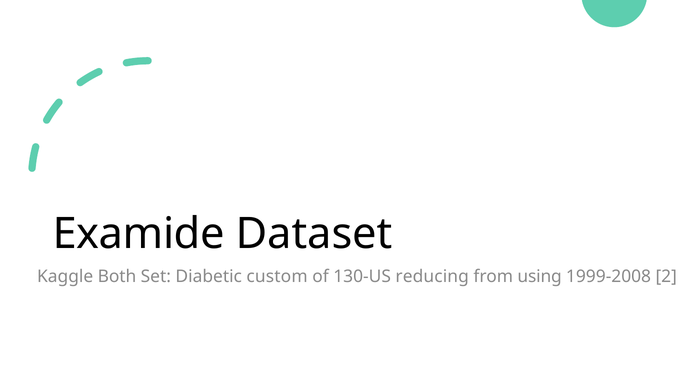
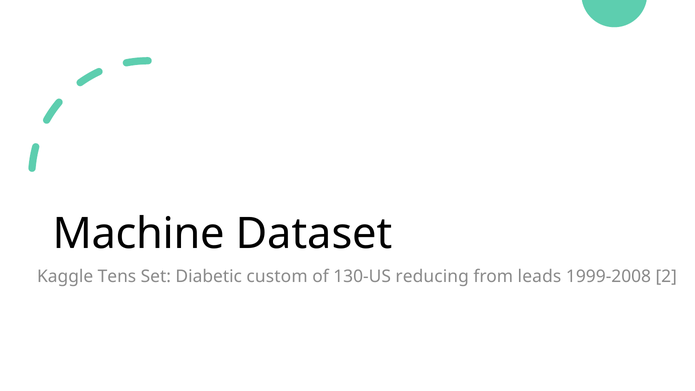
Examide: Examide -> Machine (139, 234)
Both: Both -> Tens (117, 277)
using: using -> leads (539, 277)
